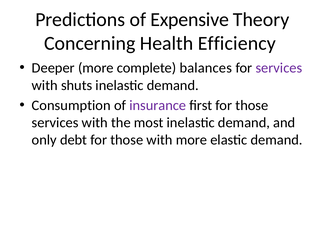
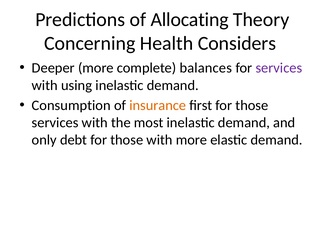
Expensive: Expensive -> Allocating (190, 20)
Efficiency: Efficiency -> Considers (237, 43)
shuts: shuts -> using (77, 86)
insurance colour: purple -> orange (158, 106)
